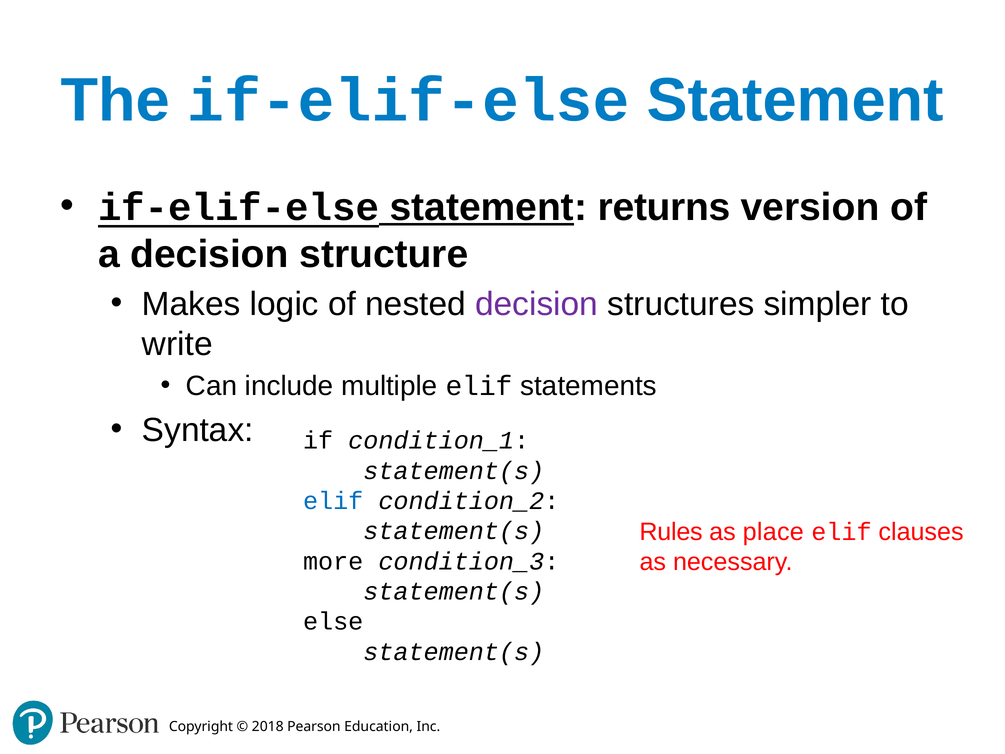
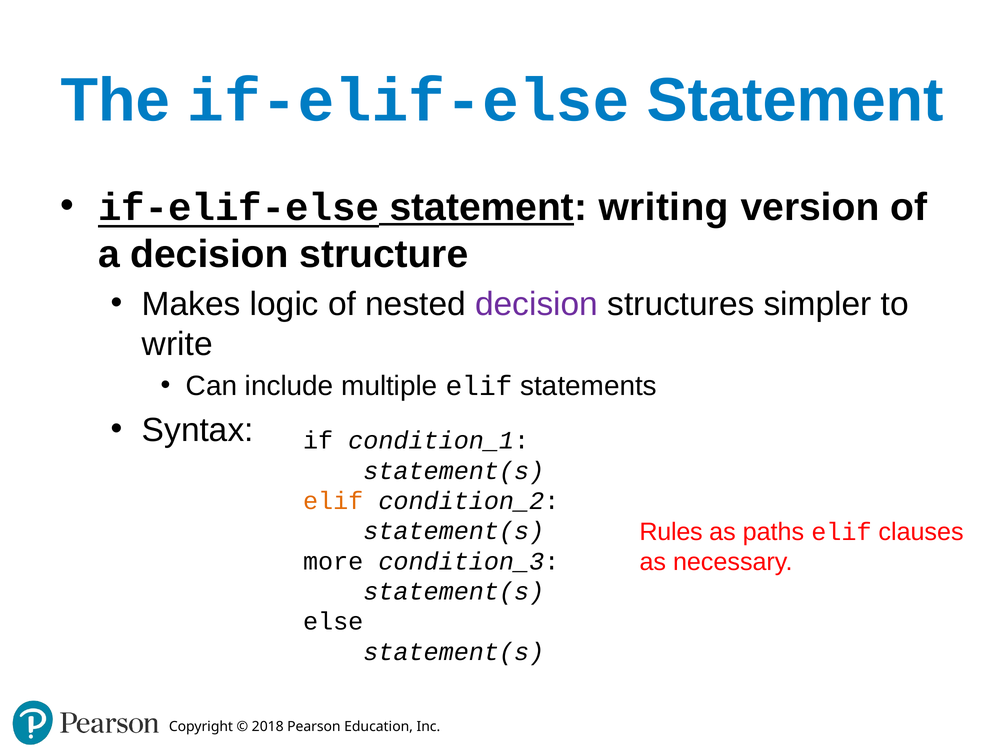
returns: returns -> writing (664, 207)
elif colour: blue -> orange (333, 501)
place: place -> paths (773, 532)
